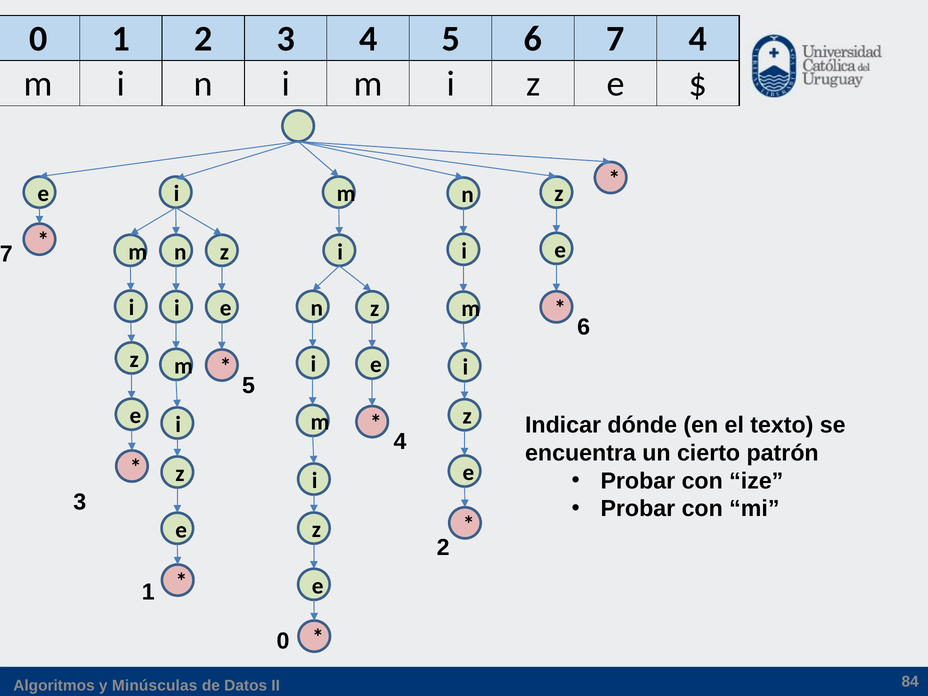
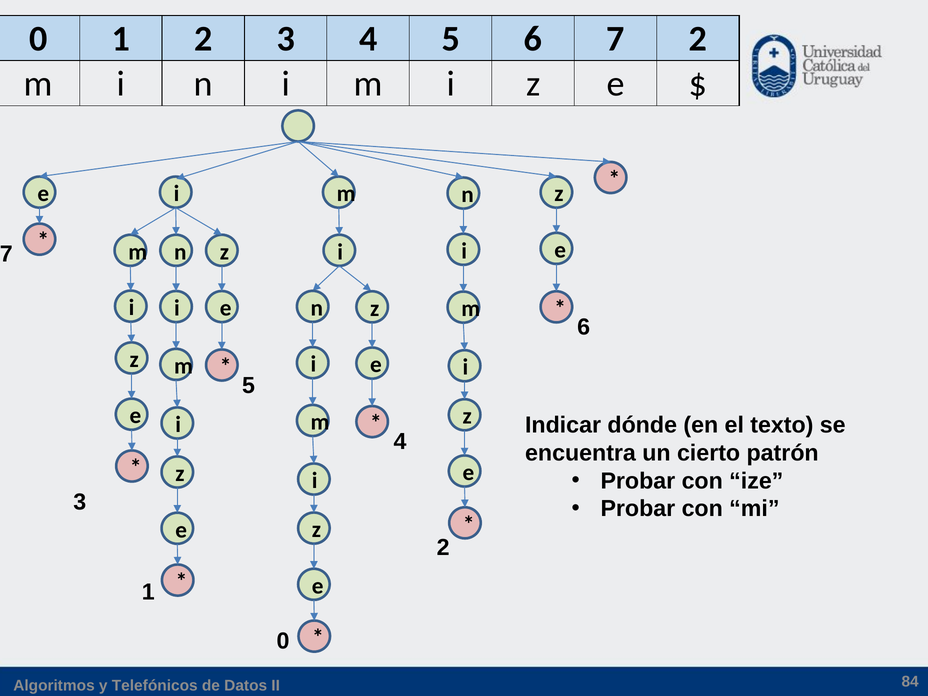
7 4: 4 -> 2 (698, 39)
Minúsculas: Minúsculas -> Telefónicos (155, 685)
